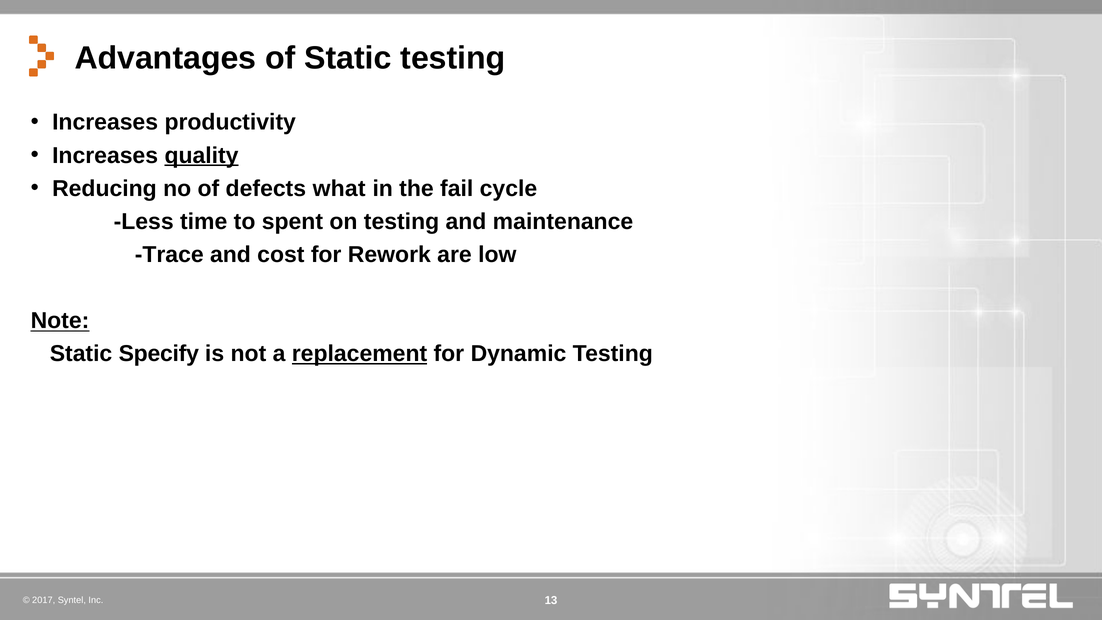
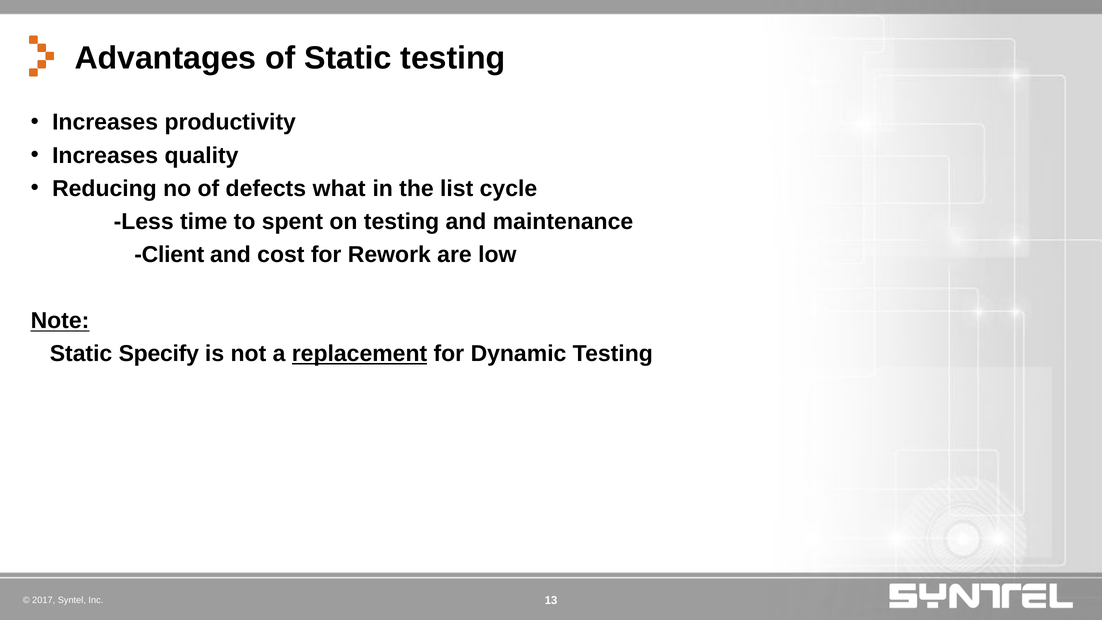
quality underline: present -> none (202, 155)
fail: fail -> list (457, 188)
Trace: Trace -> Client (169, 255)
